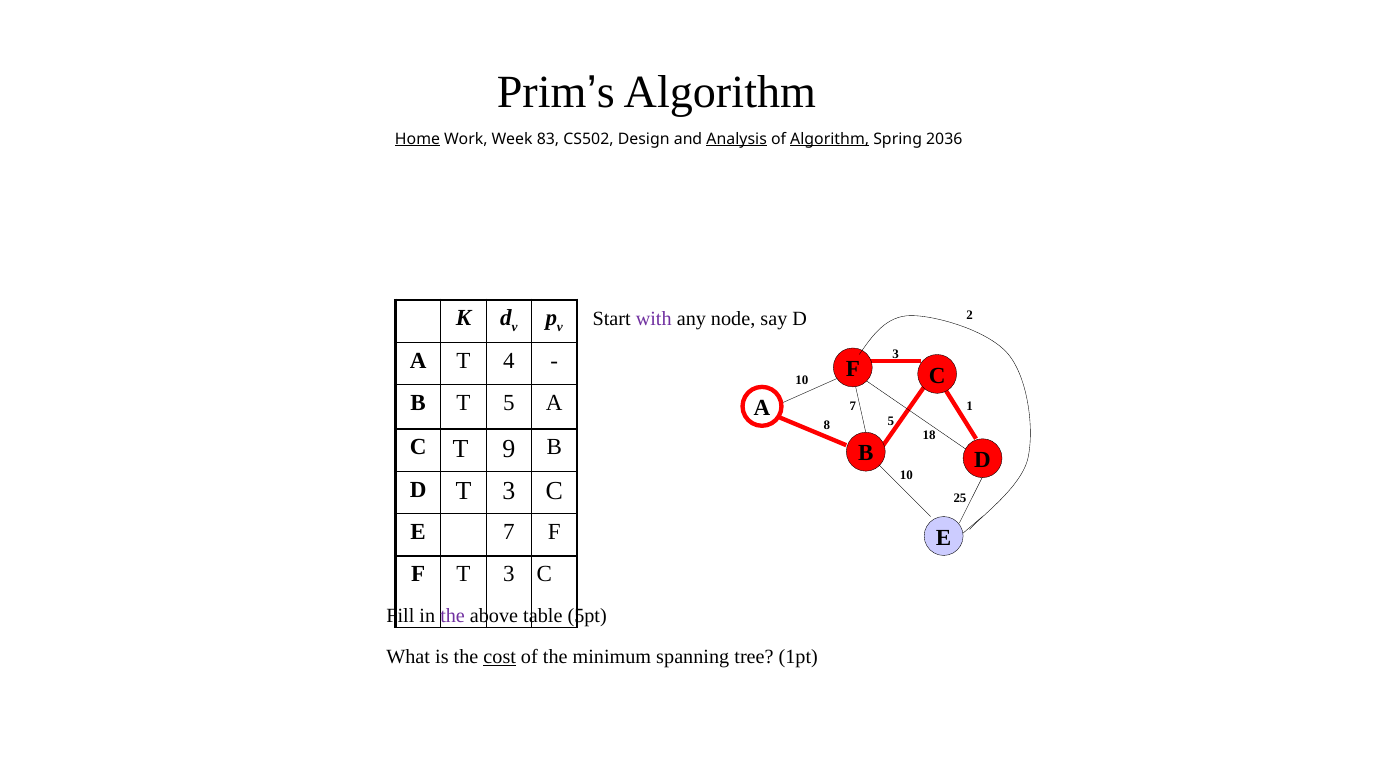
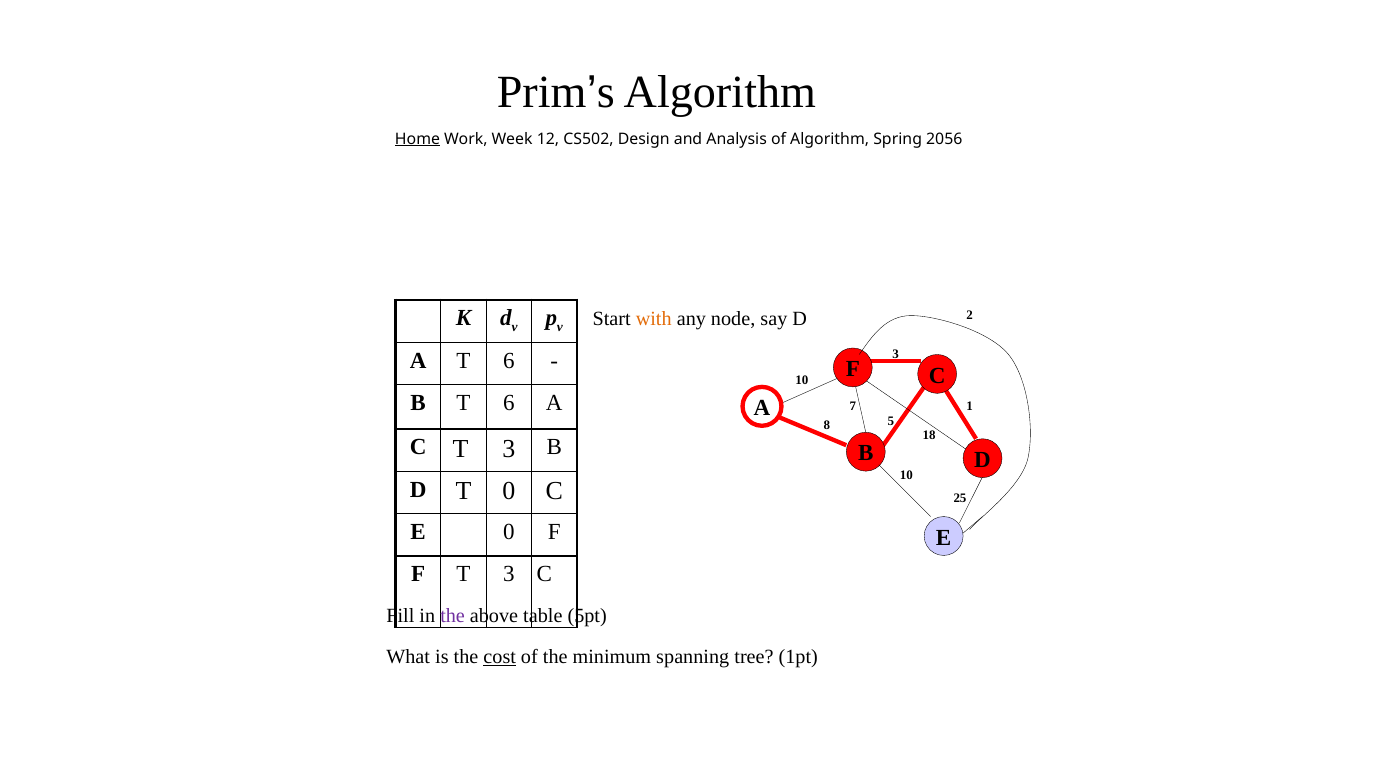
83: 83 -> 12 (548, 139)
Analysis underline: present -> none (737, 139)
Algorithm underline: present -> none (830, 139)
2036: 2036 -> 2056 (944, 139)
with colour: purple -> orange (654, 319)
A T 4: 4 -> 6 (509, 361)
B T 5: 5 -> 6 (509, 403)
C T 9: 9 -> 3 (509, 449)
D T 3: 3 -> 0 (509, 491)
E 7: 7 -> 0 (509, 532)
